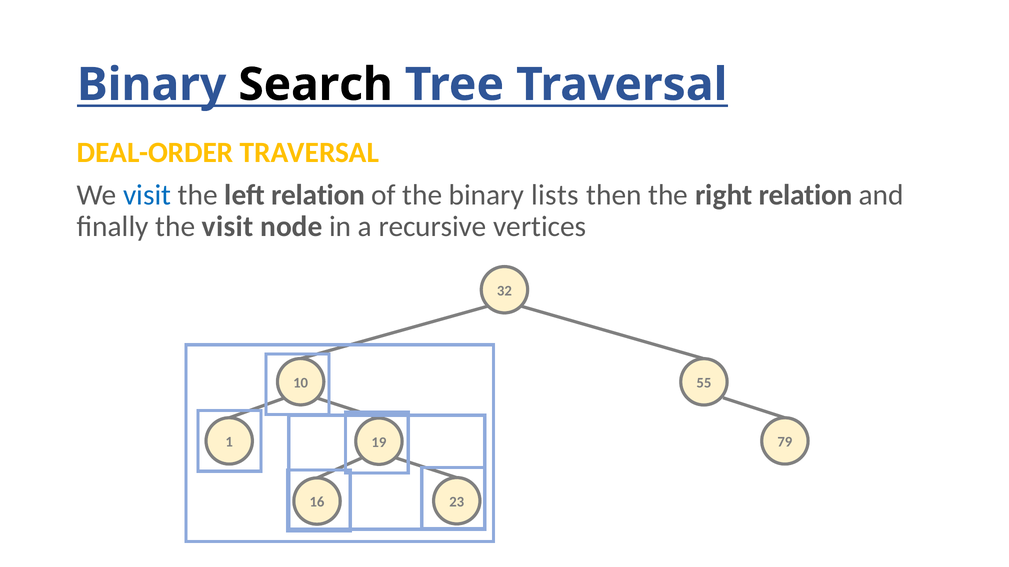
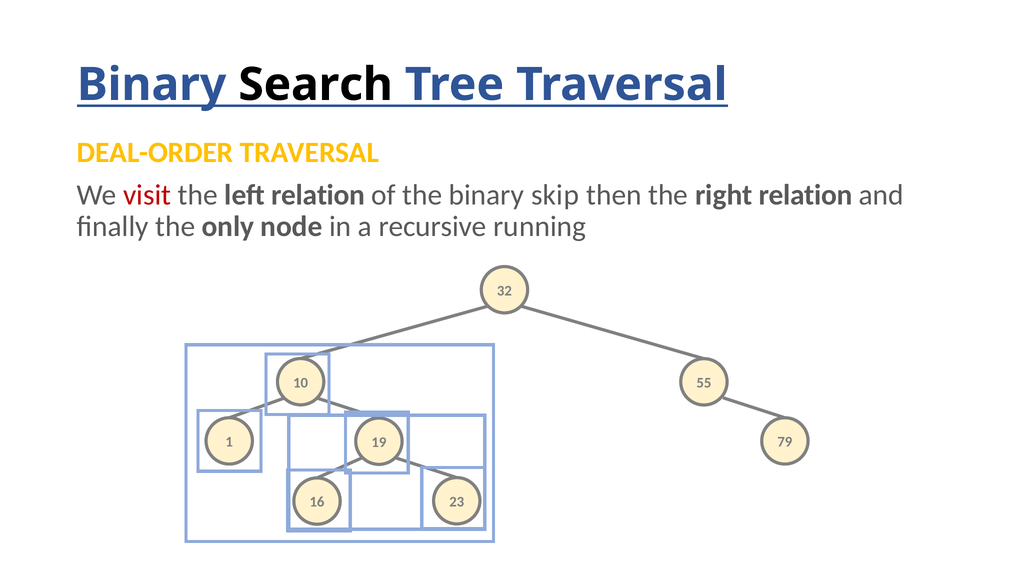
visit colour: blue -> red (147, 195)
lists: lists -> skip (555, 195)
the visit: visit -> only (228, 227)
vertices: vertices -> running (540, 227)
